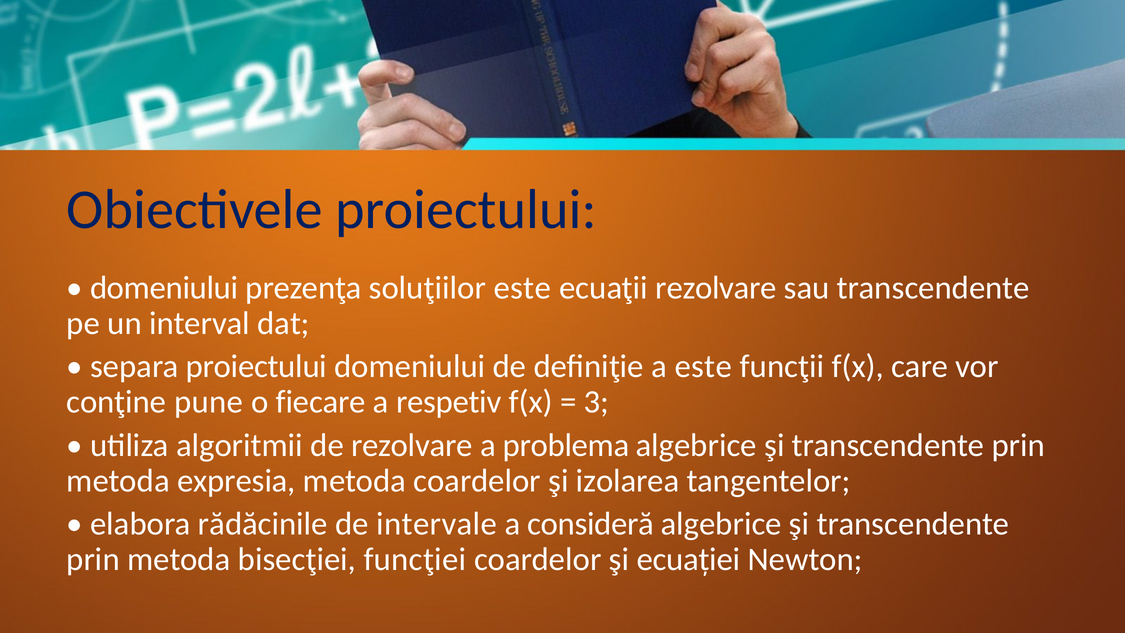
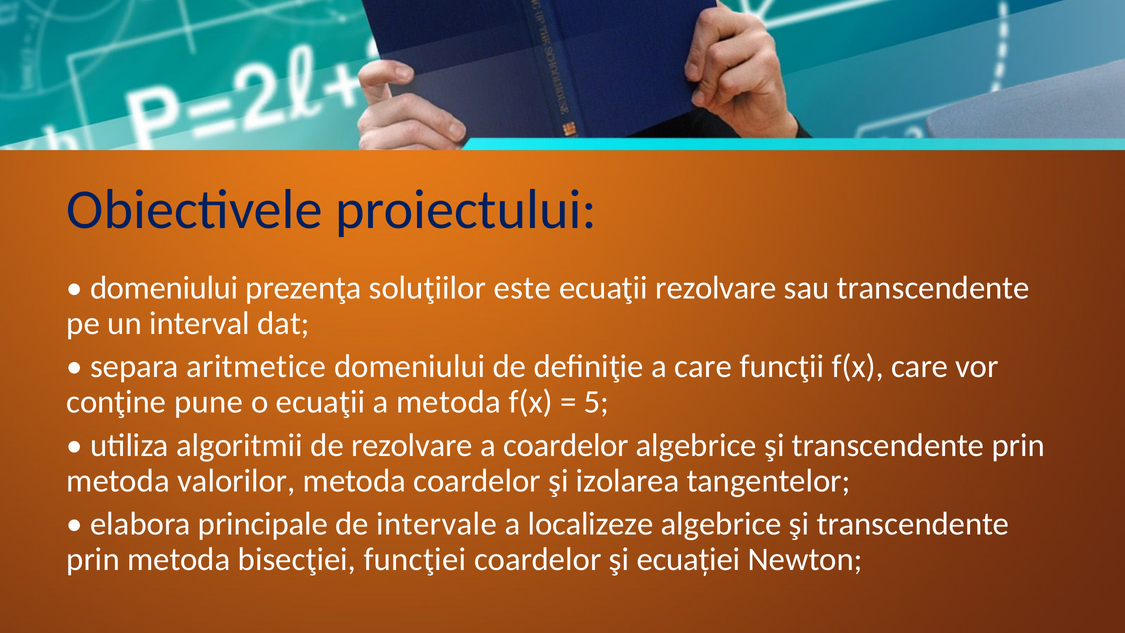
separa proiectului: proiectului -> aritmetice (256, 366)
a este: este -> care (703, 366)
o fiecare: fiecare -> ecuaţii (321, 402)
a respetiv: respetiv -> metoda (449, 402)
3: 3 -> 5 (597, 402)
a problema: problema -> coardelor (566, 445)
expresia: expresia -> valorilor (236, 481)
rădăcinile: rădăcinile -> principale (263, 524)
consideră: consideră -> localizeze (591, 524)
